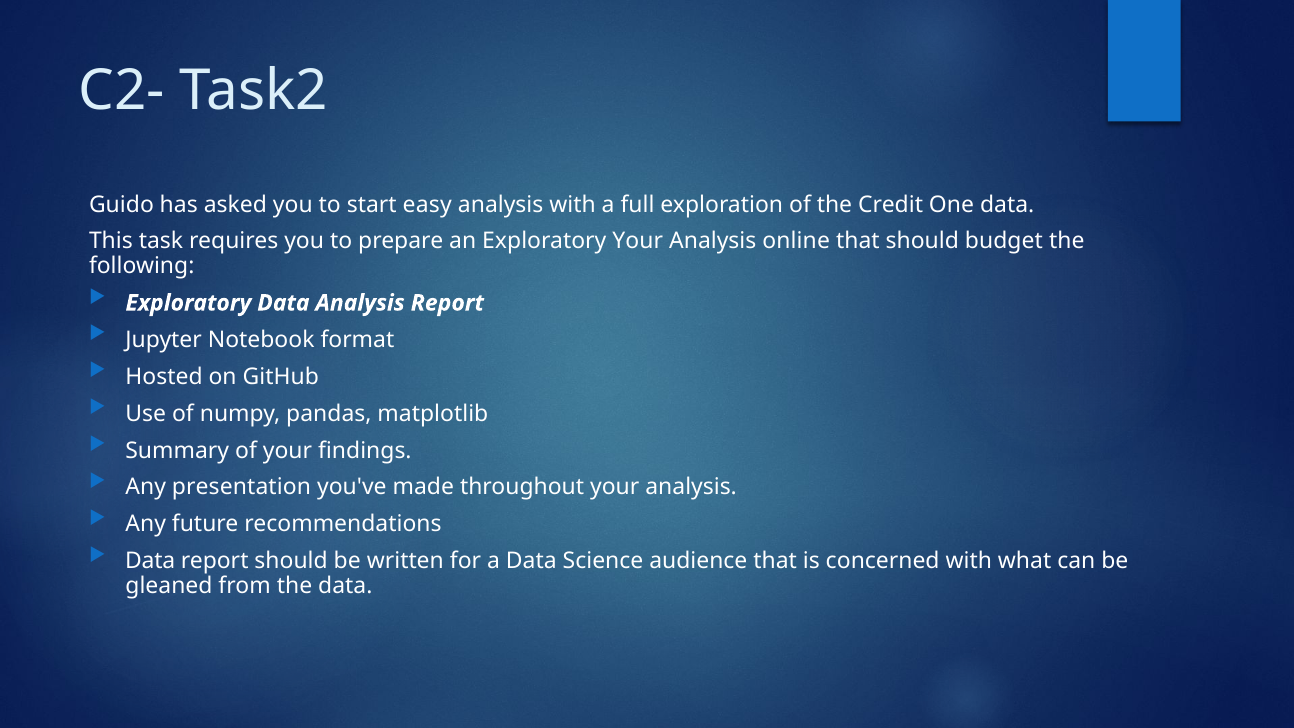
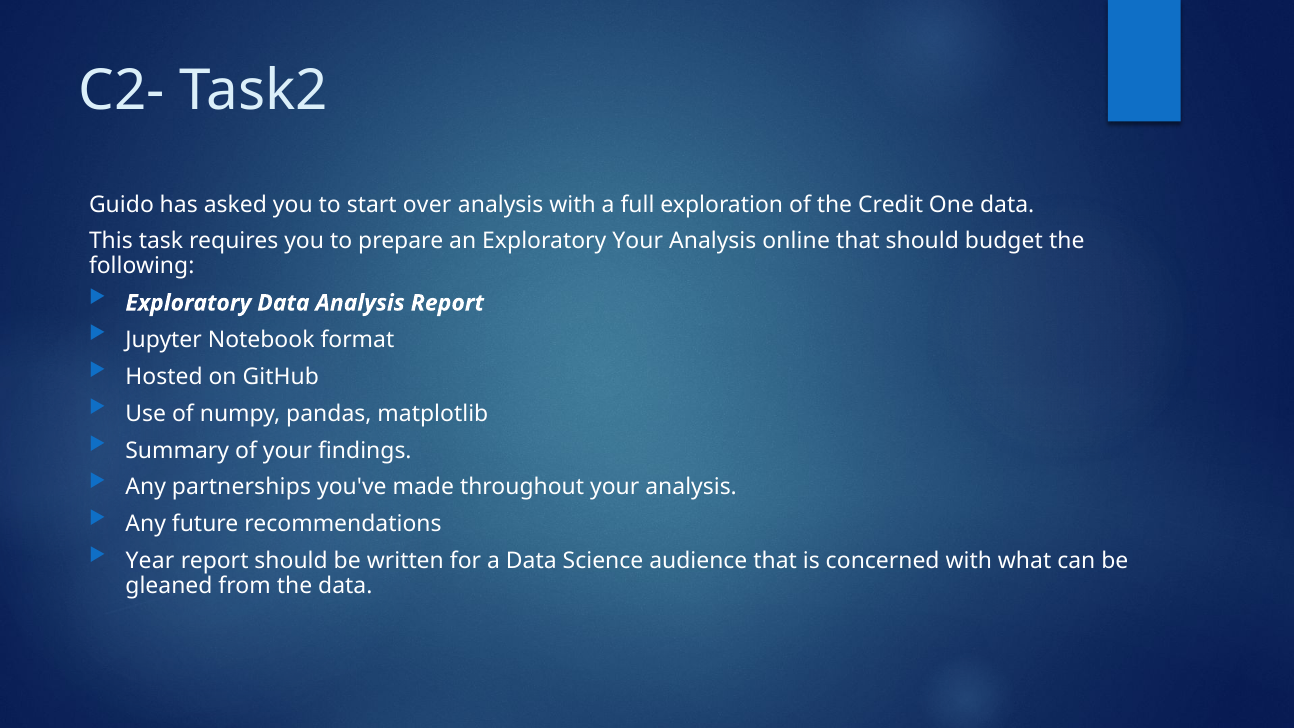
easy: easy -> over (427, 204)
presentation: presentation -> partnerships (241, 487)
Data: Data -> Year (150, 561)
